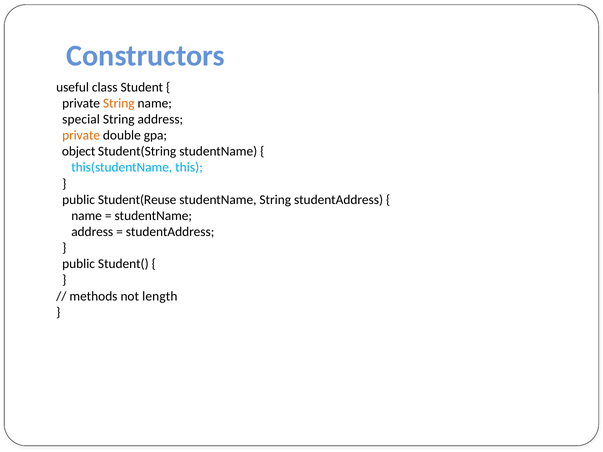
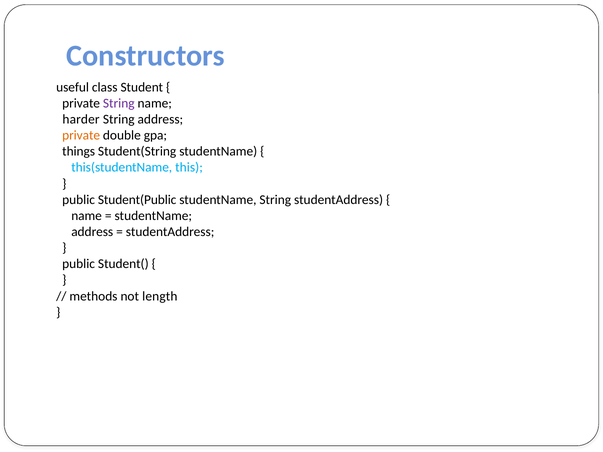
String colour: orange -> purple (119, 103)
special: special -> harder (81, 119)
object: object -> things (79, 152)
Student(Reuse: Student(Reuse -> Student(Public (137, 200)
